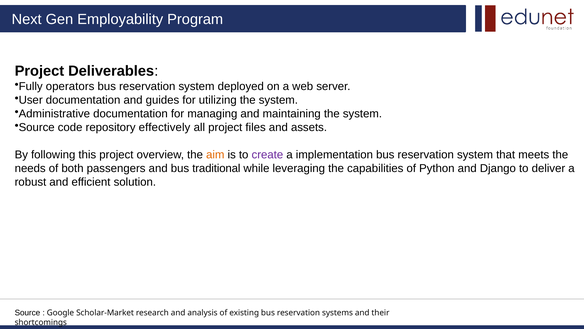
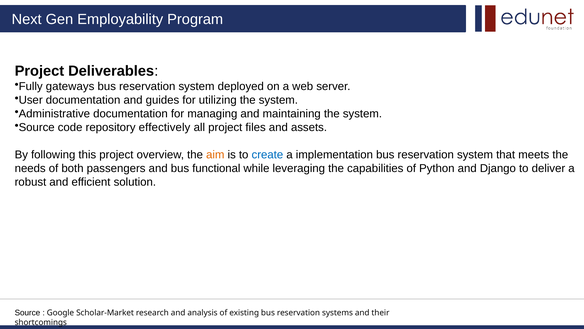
operators: operators -> gateways (70, 86)
create colour: purple -> blue (267, 155)
traditional: traditional -> functional (216, 168)
